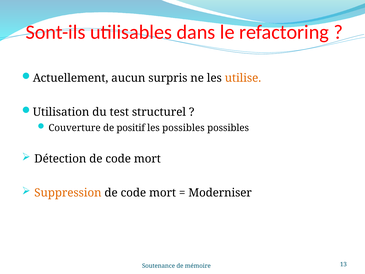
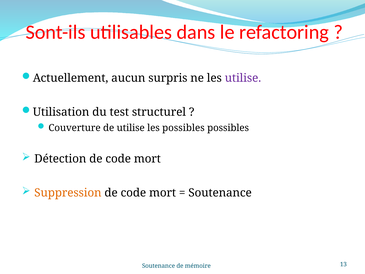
utilise colour: orange -> purple (243, 78)
de positif: positif -> utilise (131, 128)
Moderniser: Moderniser -> Soutenance (220, 193)
